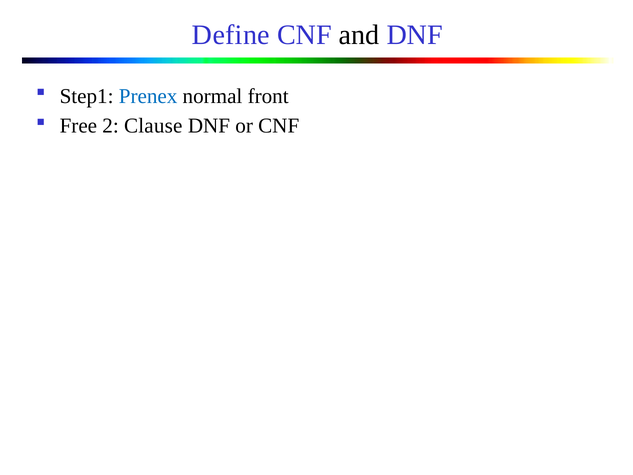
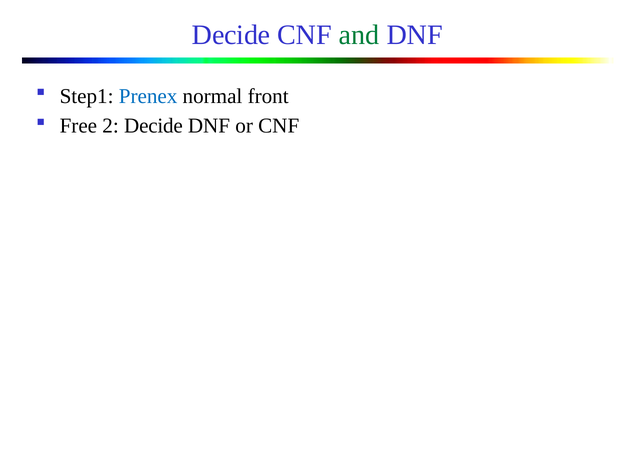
Define: Define -> Decide (231, 35)
and colour: black -> green (359, 35)
2 Clause: Clause -> Decide (153, 126)
